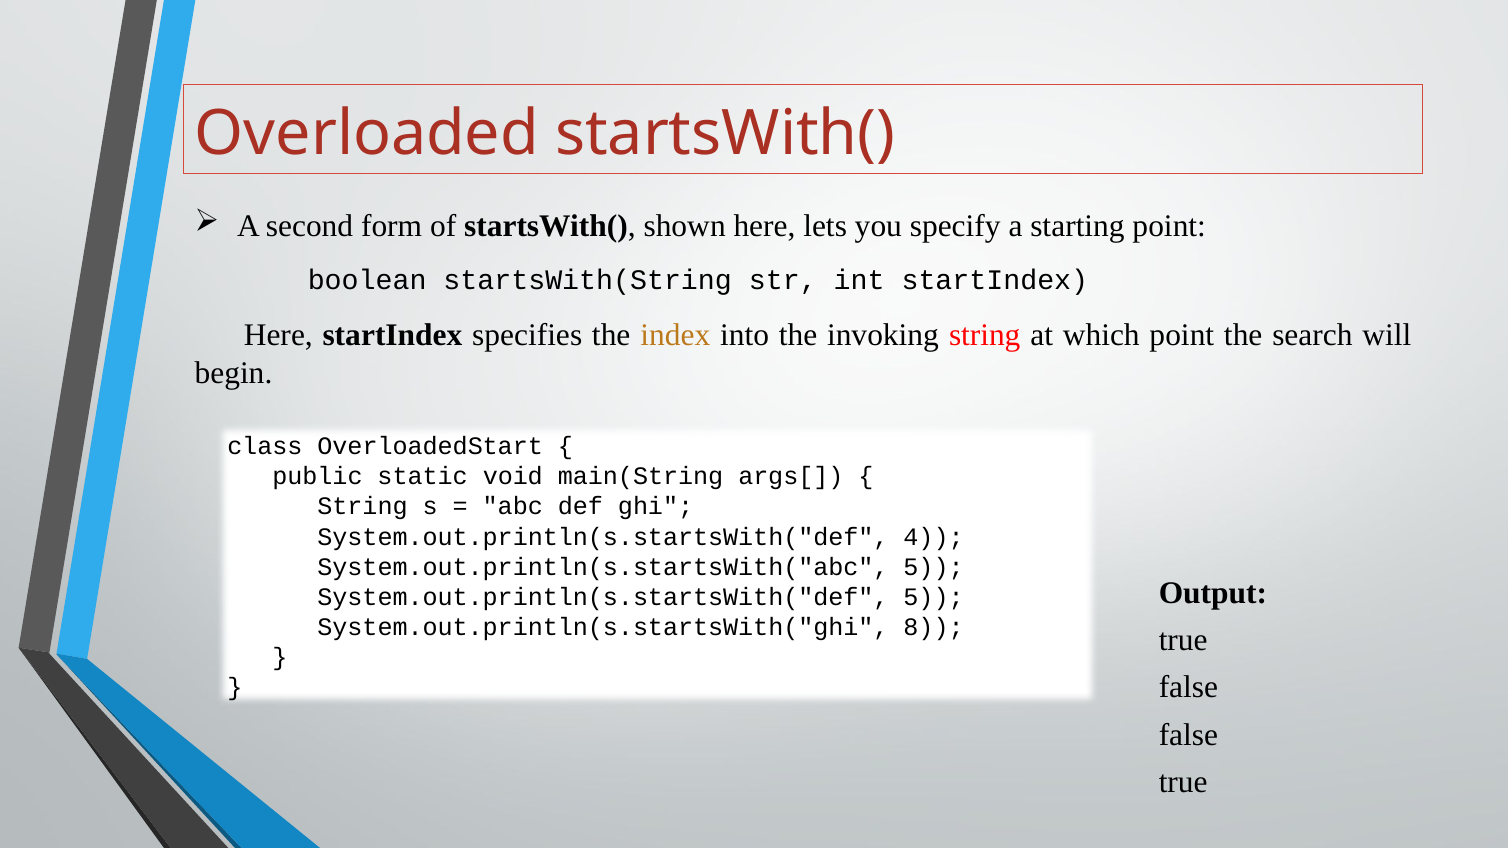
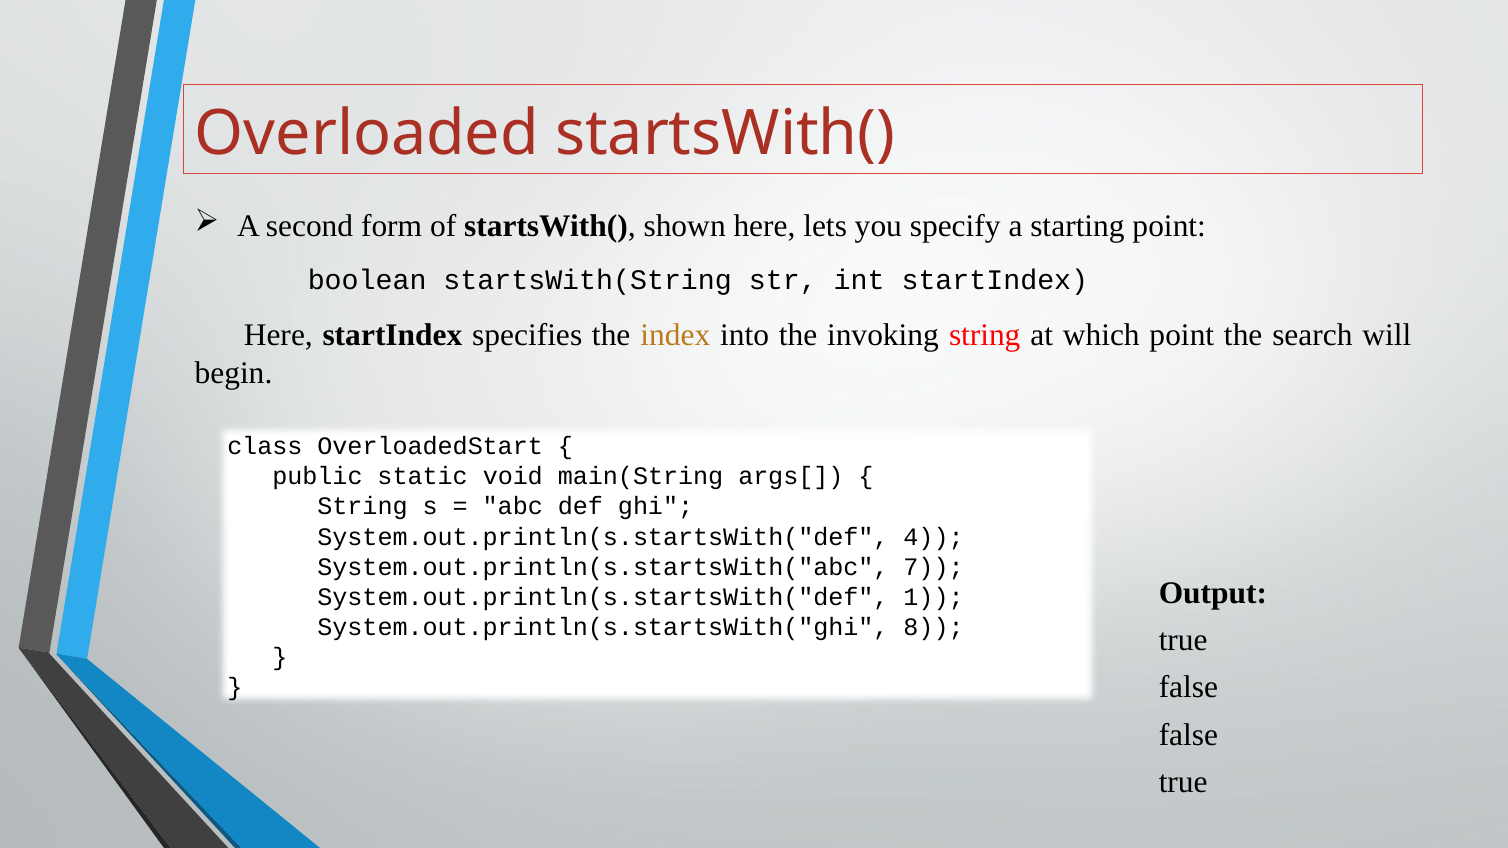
System.out.println(s.startsWith("abc 5: 5 -> 7 (934, 567)
System.out.println(s.startsWith("def 5: 5 -> 1 (934, 597)
